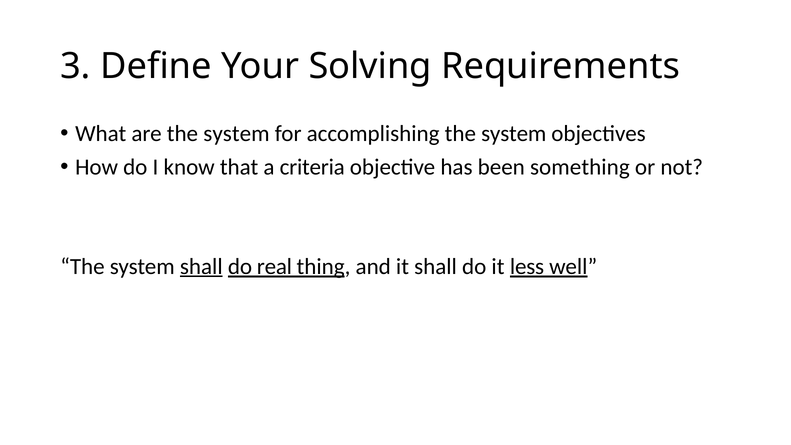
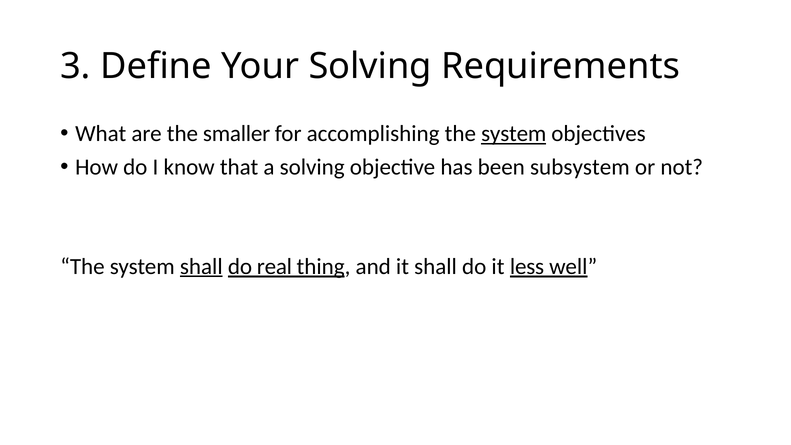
are the system: system -> smaller (237, 134)
system underline: none -> present (514, 134)
a criteria: criteria -> solving (312, 167)
something: something -> subsystem (580, 167)
